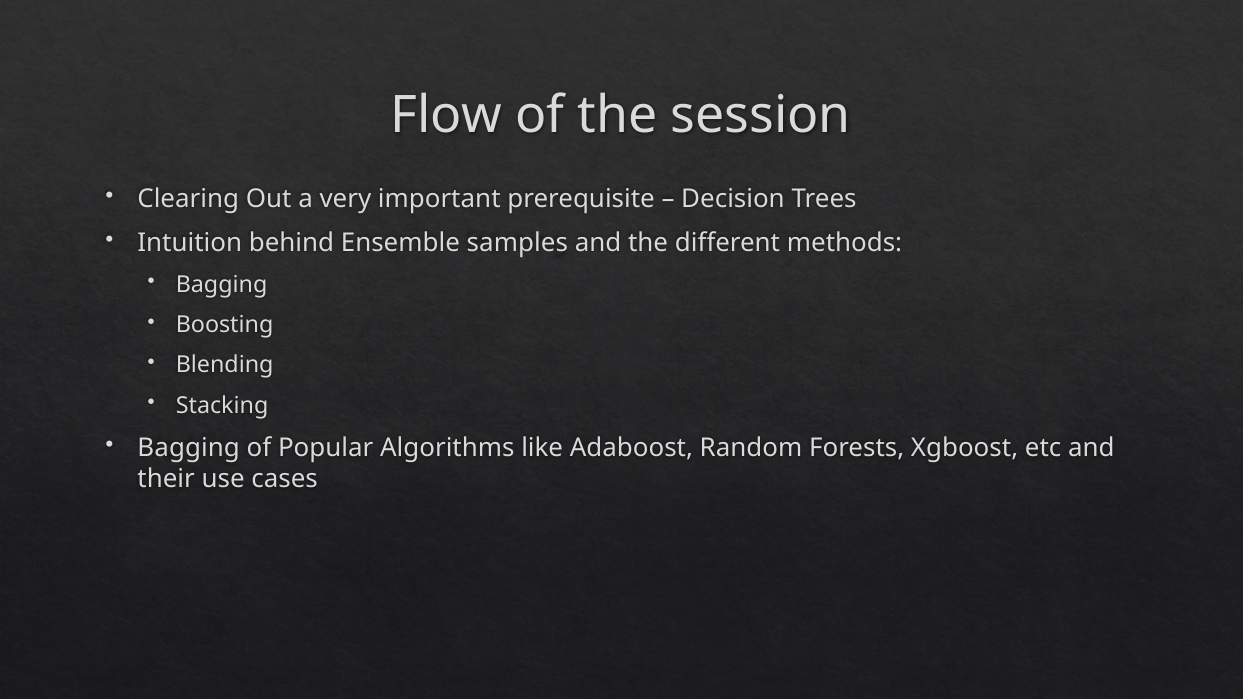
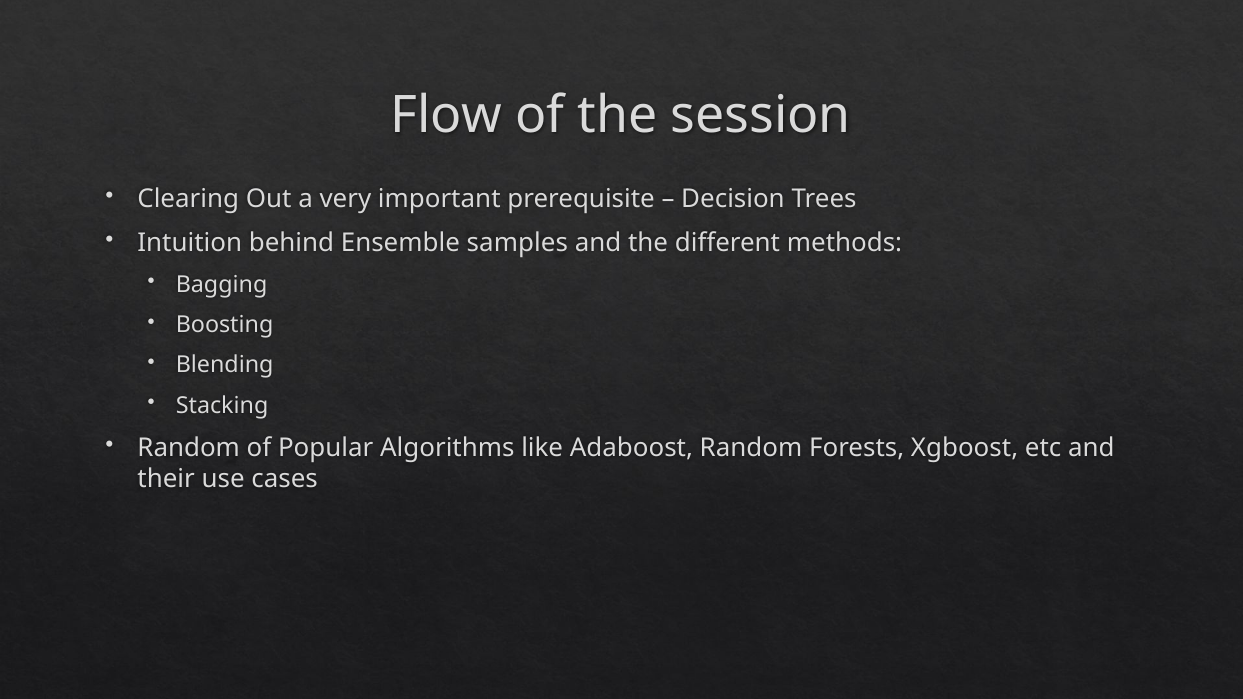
Bagging: Bagging -> Random (189, 448)
